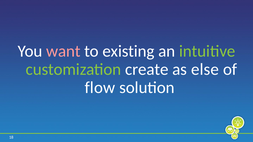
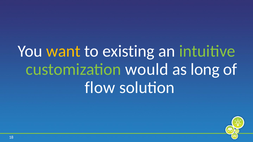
want colour: pink -> yellow (63, 51)
create: create -> would (147, 70)
else: else -> long (205, 70)
